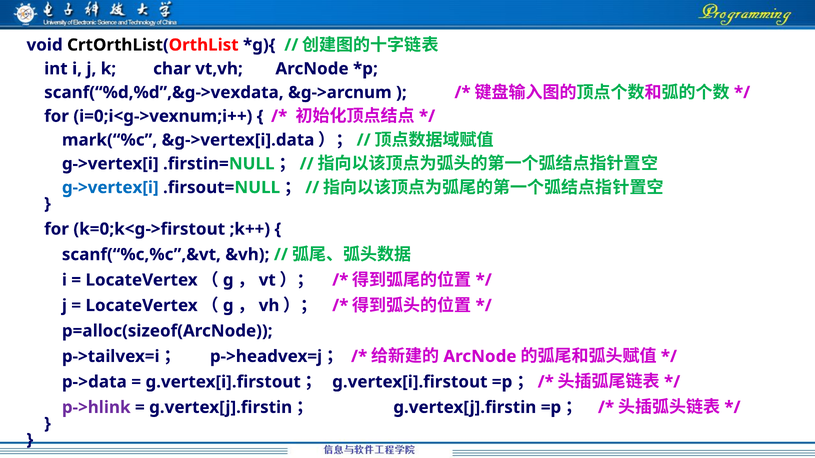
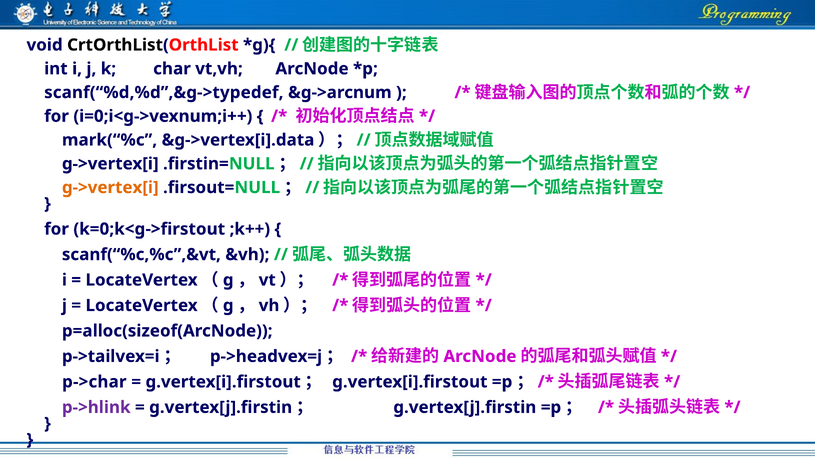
scanf(“%d,%d”,&g->vexdata: scanf(“%d,%d”,&g->vexdata -> scanf(“%d,%d”,&g->typedef (164, 93)
g->vertex[i colour: blue -> orange (110, 188)
p->data: p->data -> p->char (94, 382)
